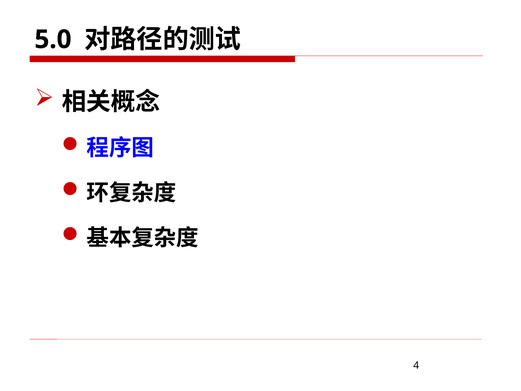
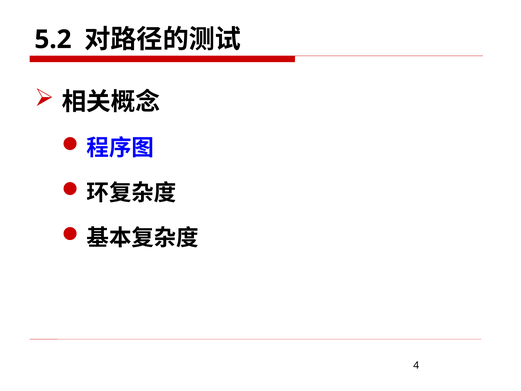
5.0: 5.0 -> 5.2 (53, 39)
